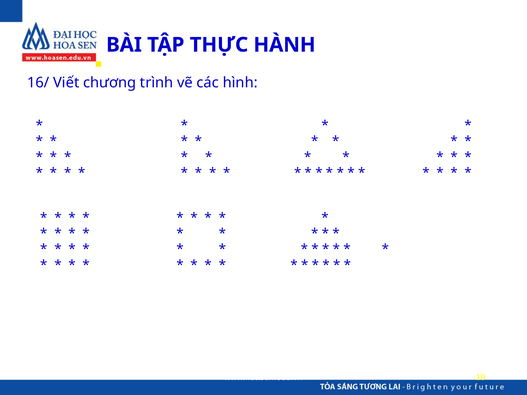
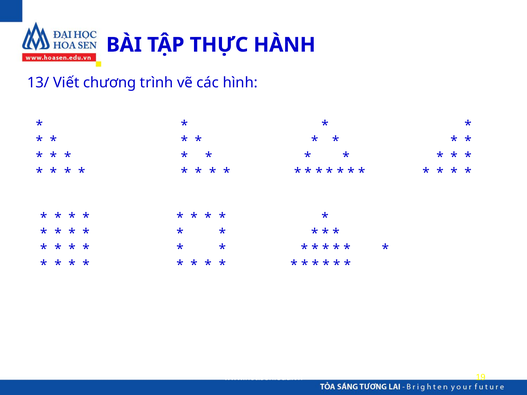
16/: 16/ -> 13/ (38, 83)
